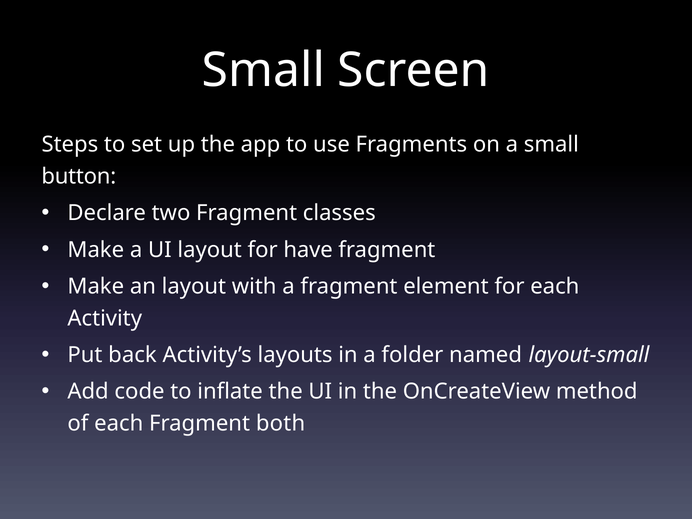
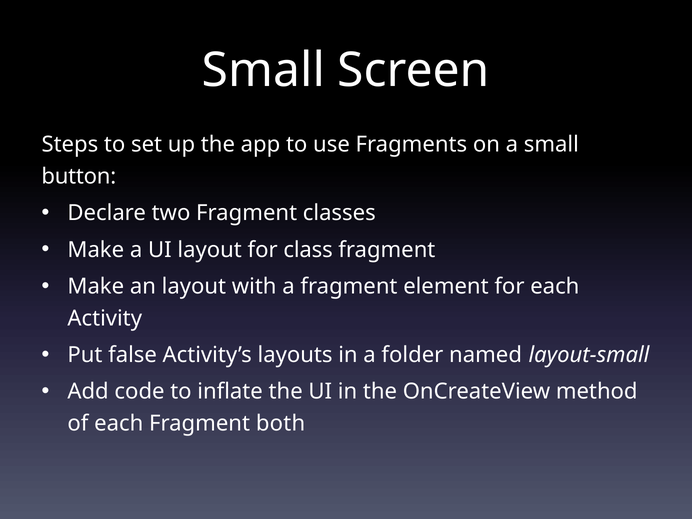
have: have -> class (308, 250)
back: back -> false (133, 355)
